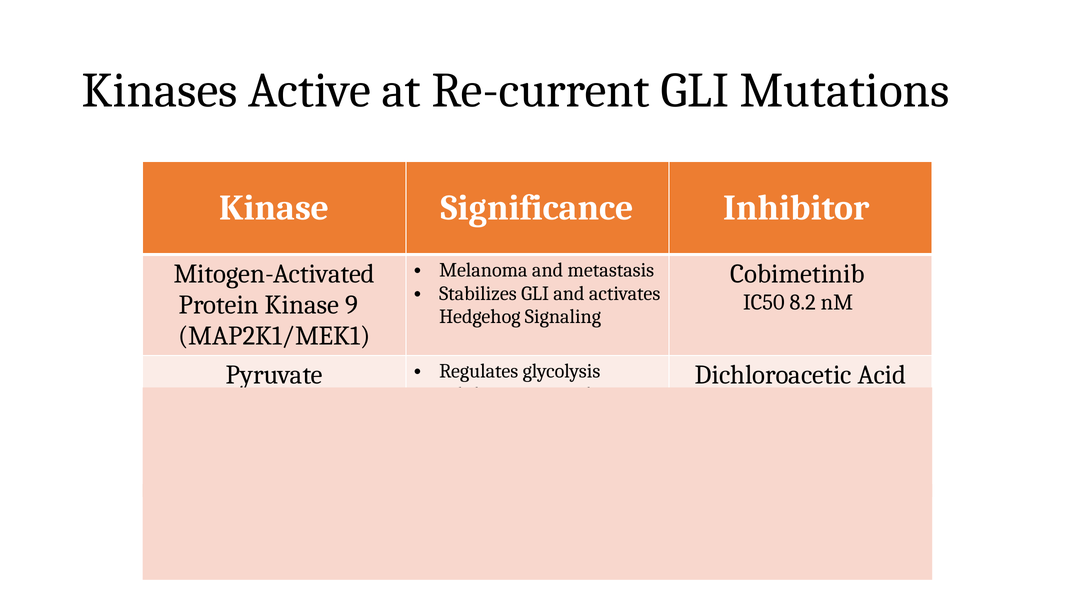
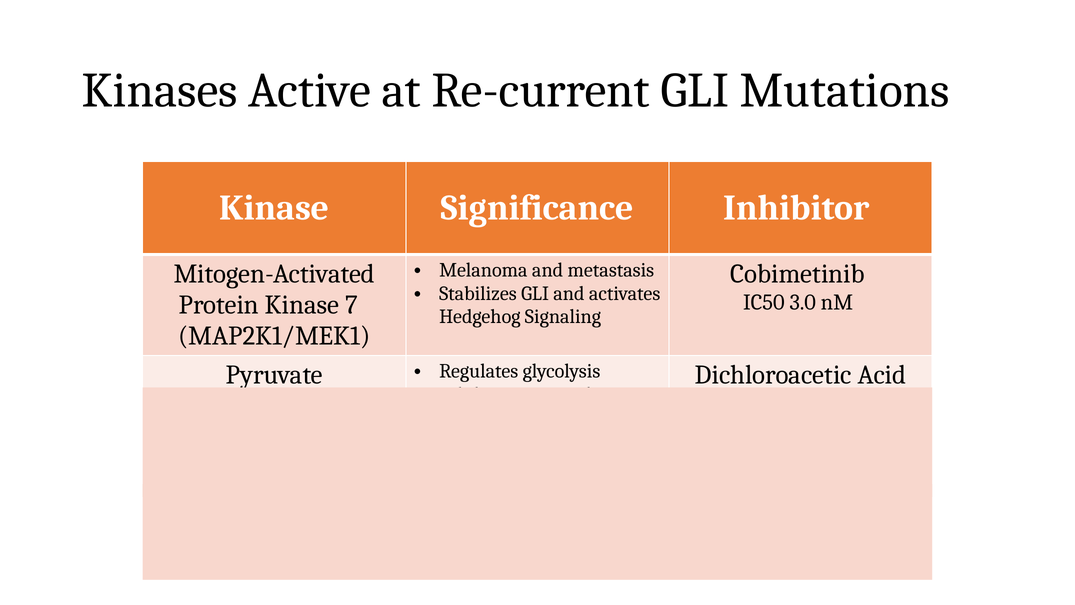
8.2: 8.2 -> 3.0 (803, 302)
9: 9 -> 7 (351, 305)
